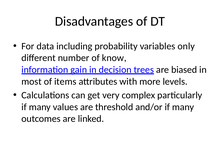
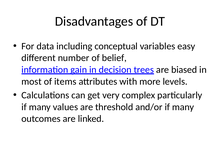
probability: probability -> conceptual (116, 46)
only: only -> easy (186, 46)
know: know -> belief (114, 58)
